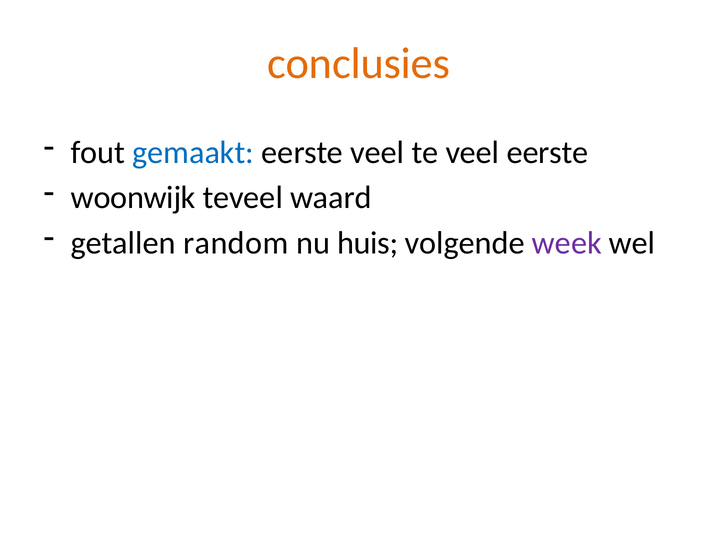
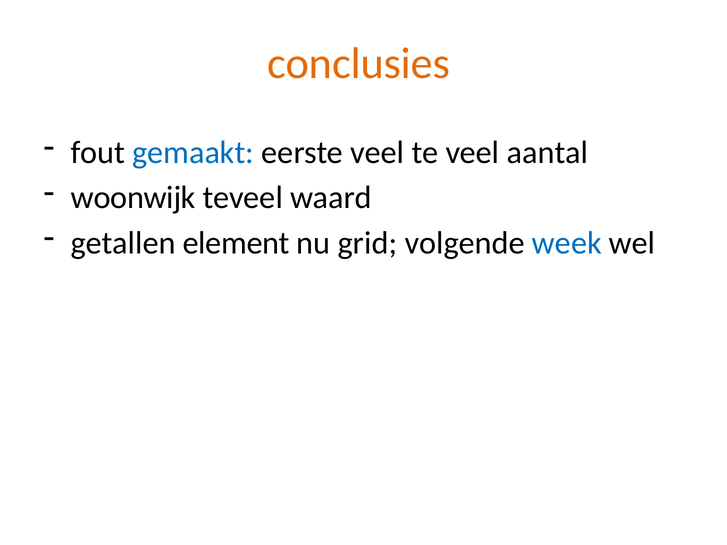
veel eerste: eerste -> aantal (547, 153)
random: random -> element (236, 243)
huis: huis -> grid (368, 243)
week colour: purple -> blue (567, 243)
